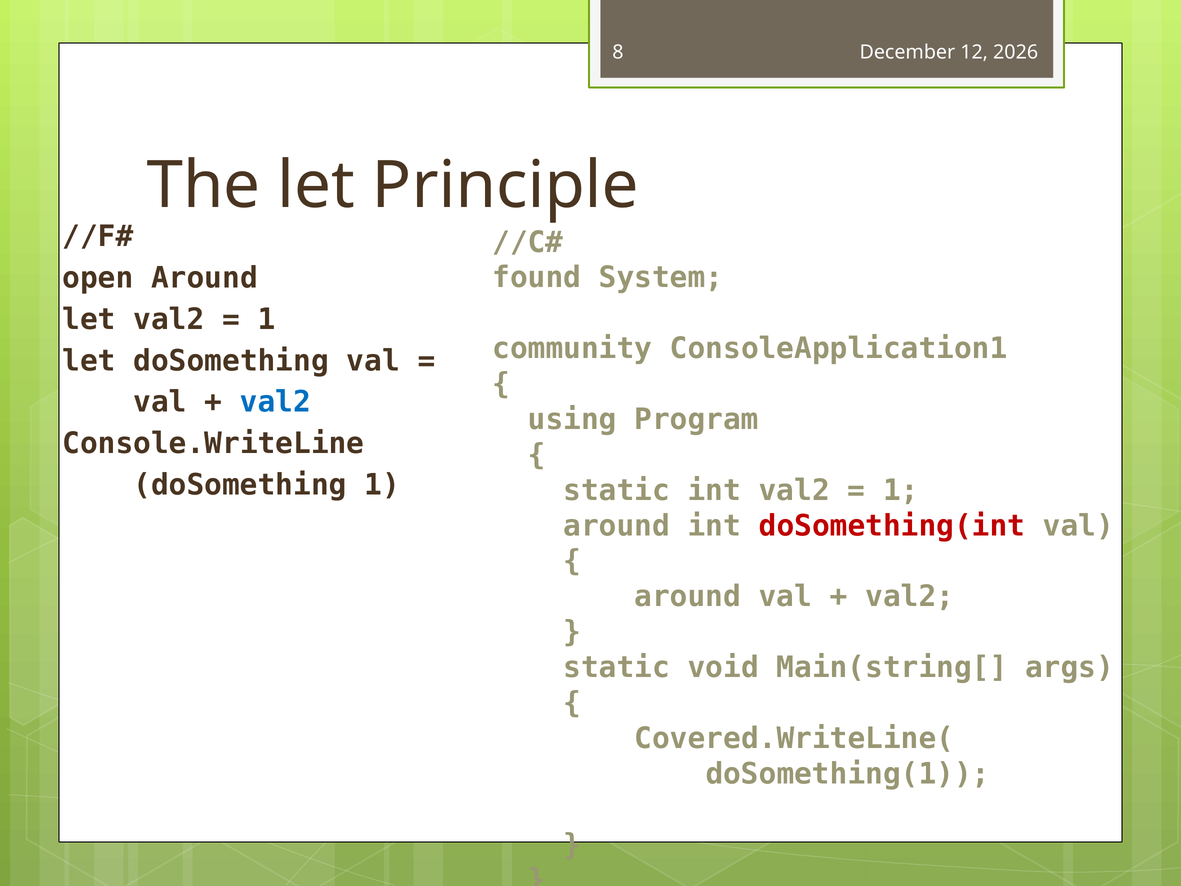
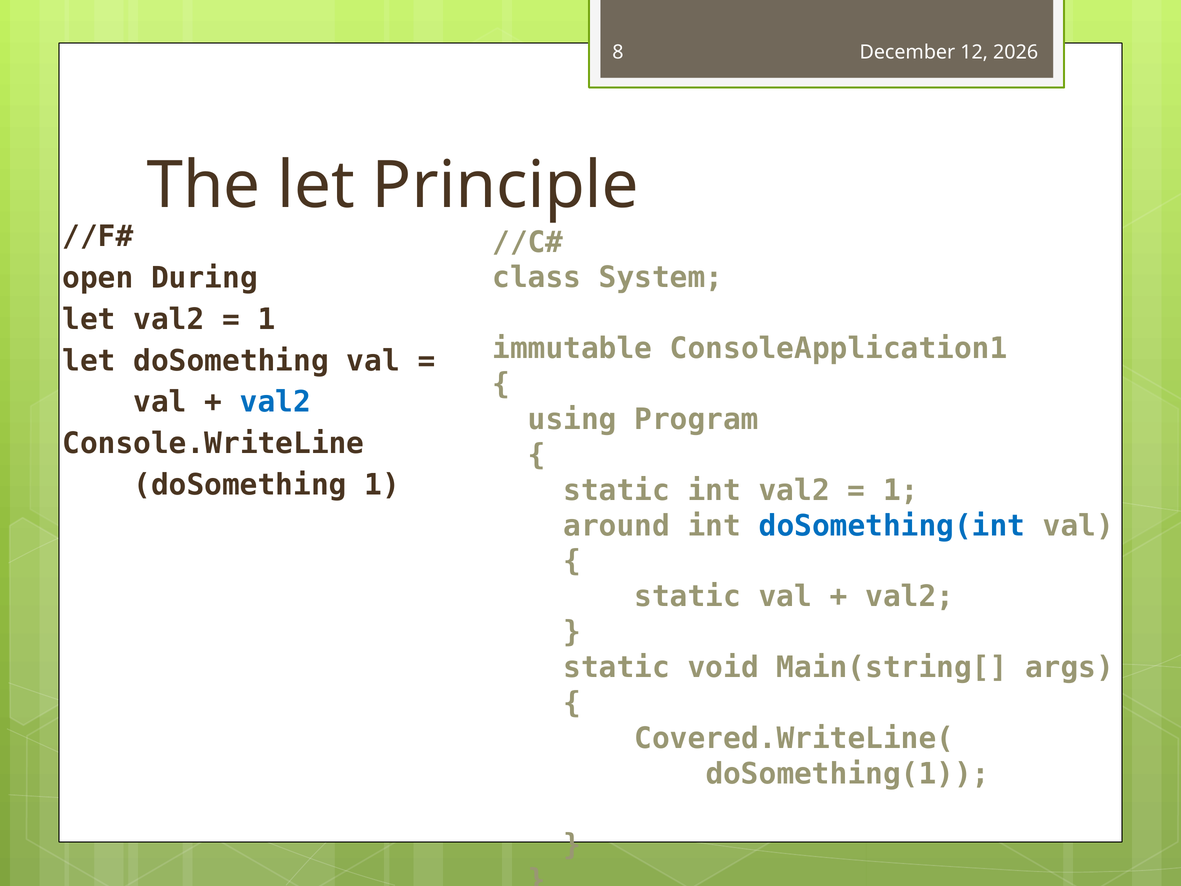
found: found -> class (537, 278)
open Around: Around -> During (204, 278)
community: community -> immutable (572, 349)
doSomething(int colour: red -> blue (892, 526)
around: around -> static (688, 597)
